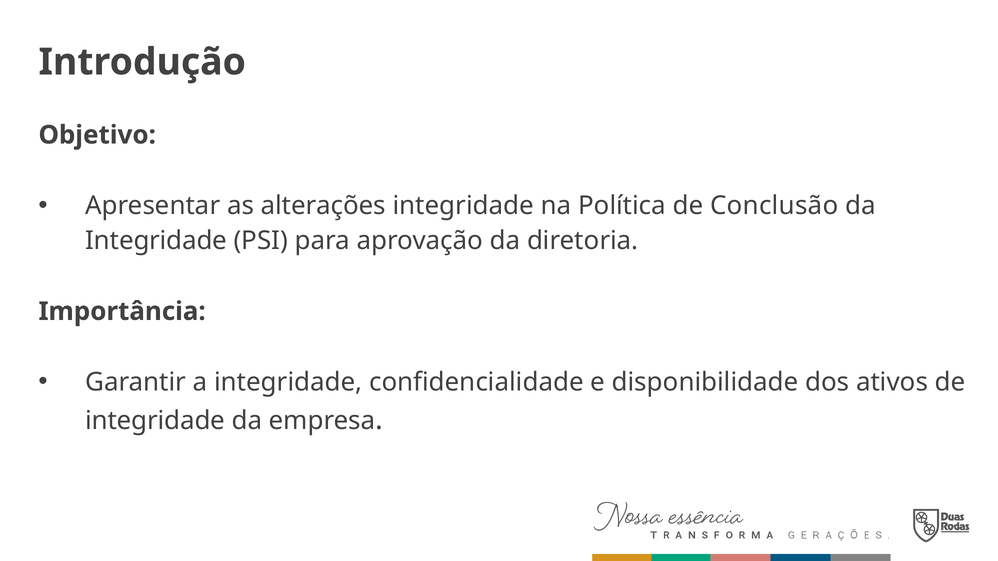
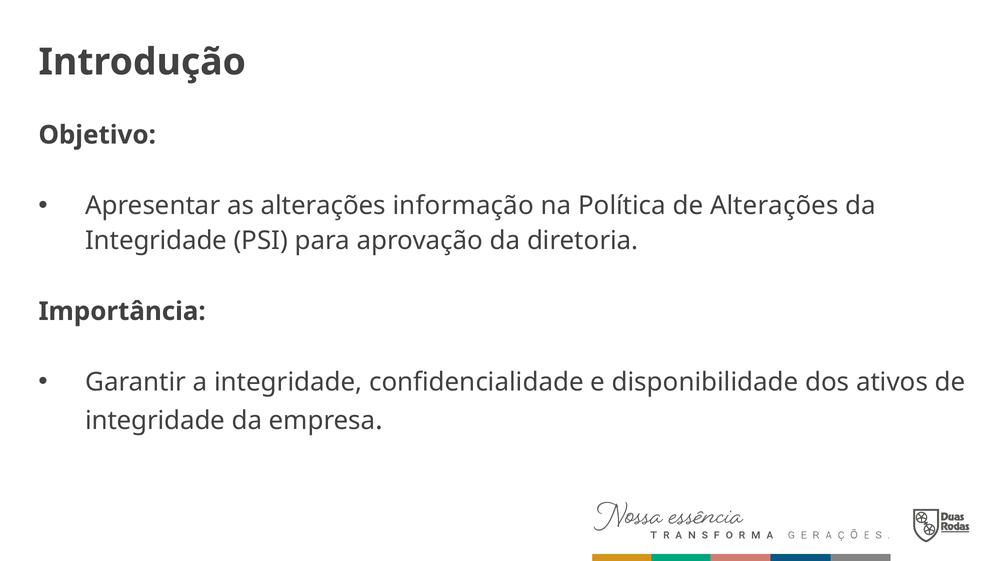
alterações integridade: integridade -> informação (463, 206)
de Conclusão: Conclusão -> Alterações (774, 206)
